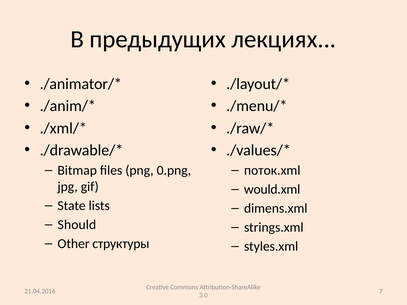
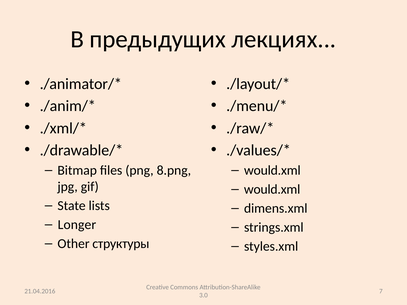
0.png: 0.png -> 8.png (174, 171)
поток.xml: поток.xml -> would.xml (272, 171)
Should: Should -> Longer (77, 225)
